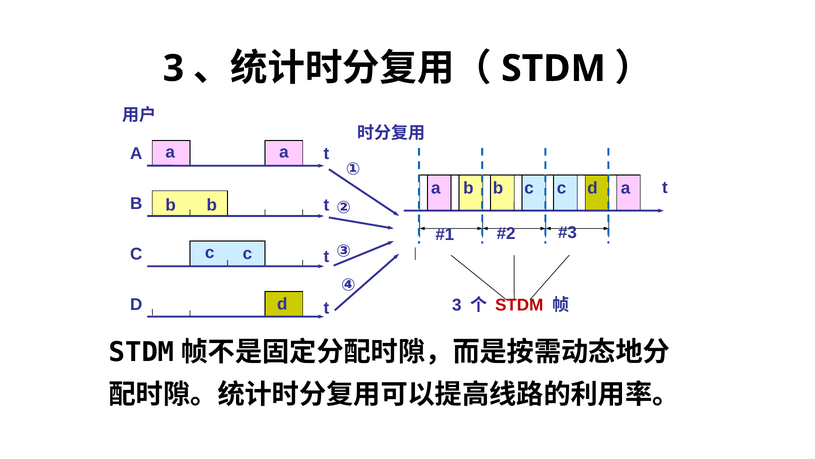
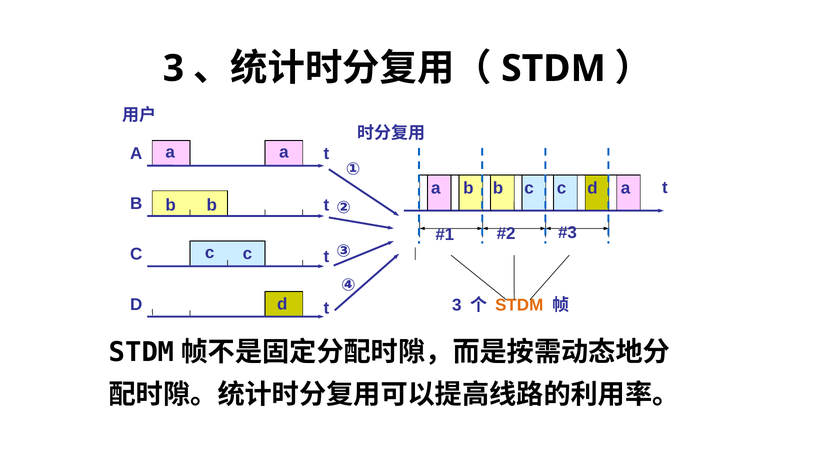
STDM colour: red -> orange (519, 305)
